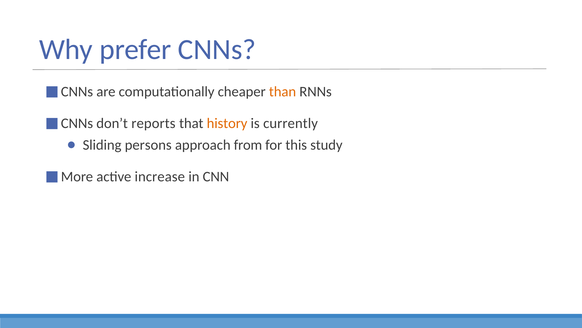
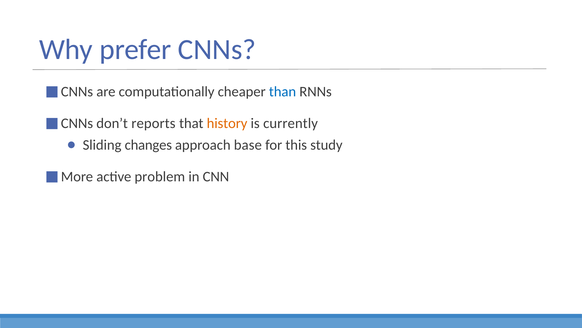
than colour: orange -> blue (283, 92)
persons: persons -> changes (148, 145)
from: from -> base (248, 145)
increase: increase -> problem (160, 176)
